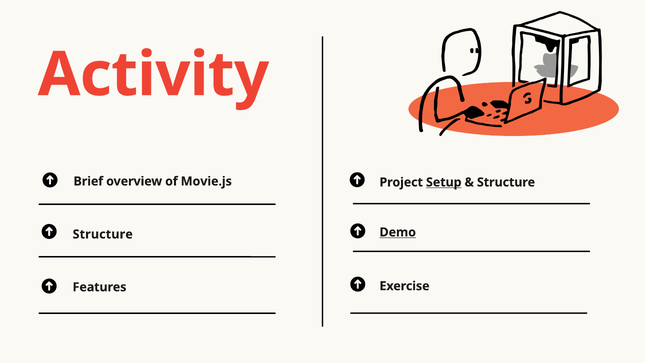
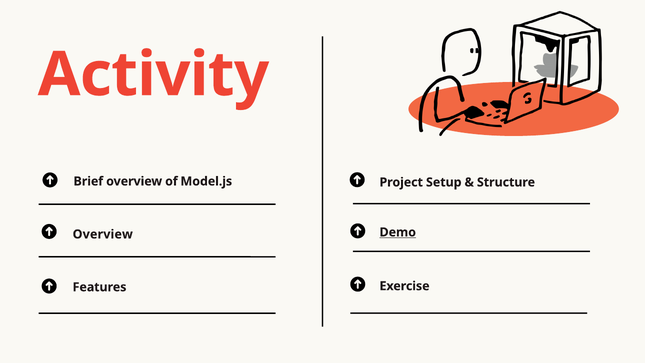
Movie.js: Movie.js -> Model.js (206, 181)
Setup underline: present -> none (444, 182)
Structure: Structure -> Overview (103, 234)
